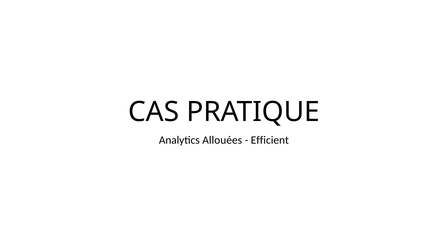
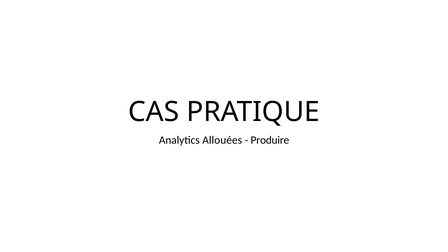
Efficient: Efficient -> Produire (270, 140)
